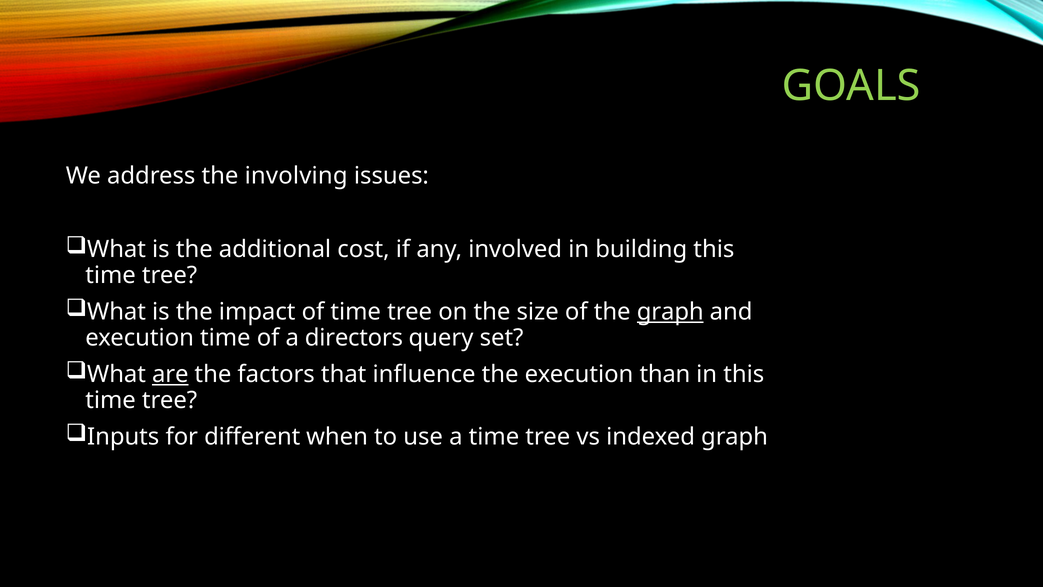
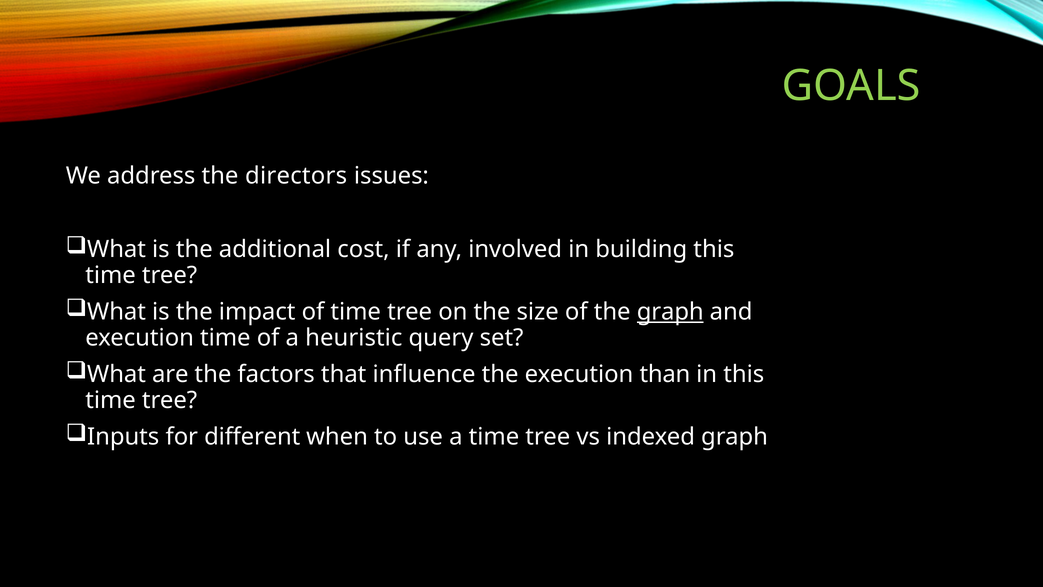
involving: involving -> directors (296, 176)
directors: directors -> heuristic (354, 338)
are underline: present -> none (170, 374)
